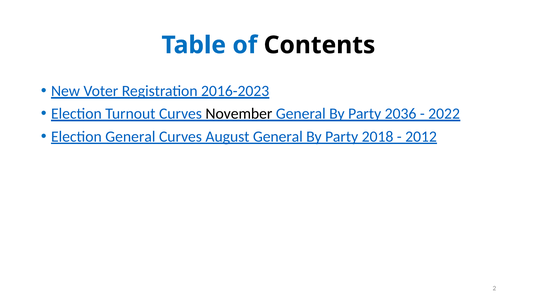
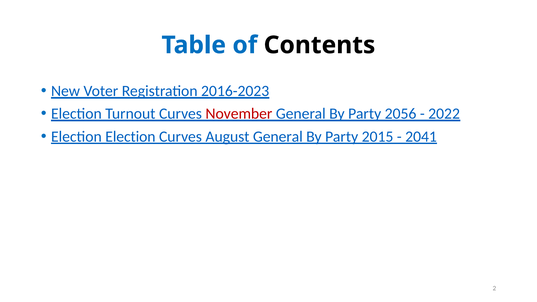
November colour: black -> red (239, 114)
2036: 2036 -> 2056 (401, 114)
Election General: General -> Election (130, 137)
2018: 2018 -> 2015 (378, 137)
2012: 2012 -> 2041 (421, 137)
